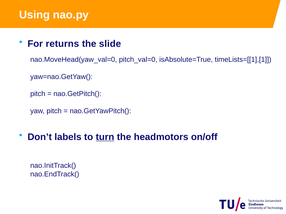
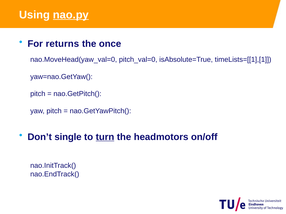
nao.py underline: none -> present (71, 15)
slide: slide -> once (110, 44)
labels: labels -> single (68, 137)
